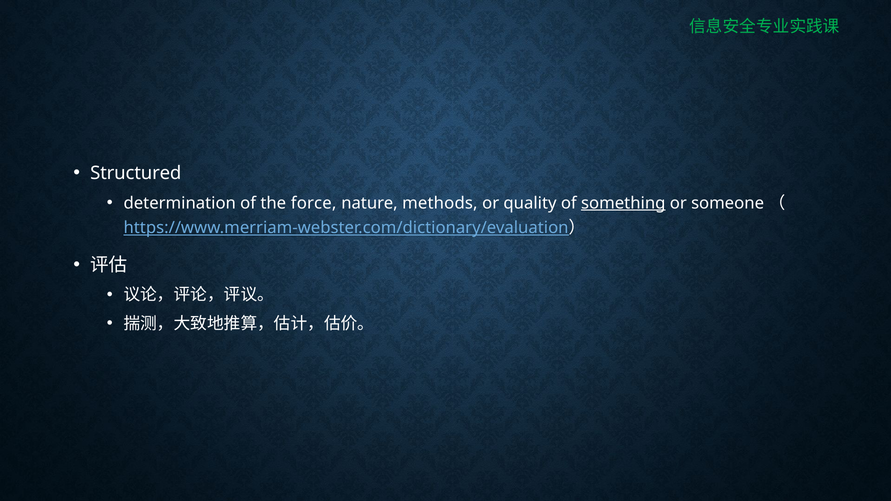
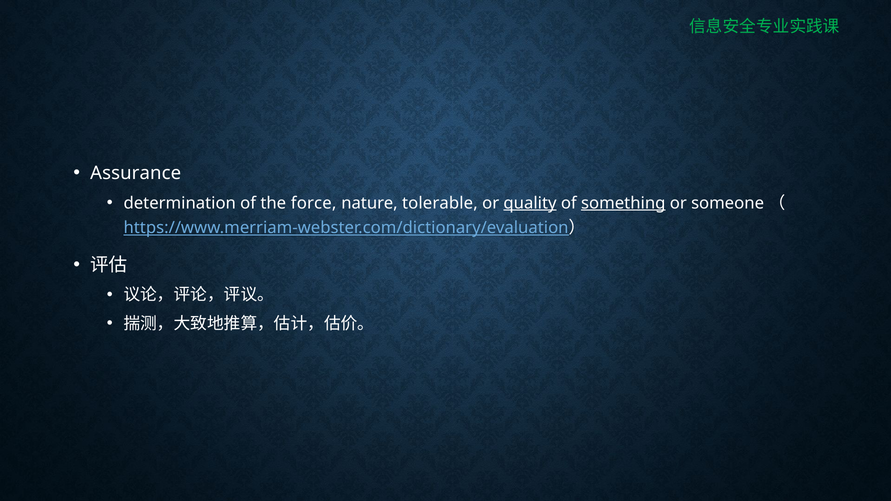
Structured: Structured -> Assurance (136, 173)
methods: methods -> tolerable (440, 203)
quality underline: none -> present (530, 203)
